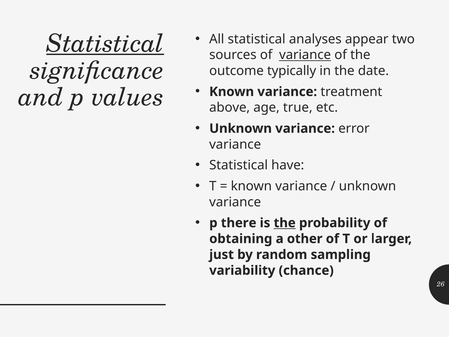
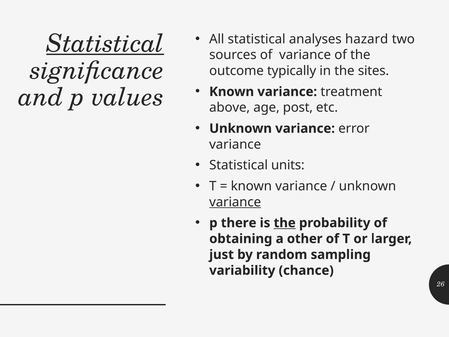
appear: appear -> hazard (367, 39)
variance underline: present -> none (305, 55)
date: date -> sites (373, 71)
true: true -> post (298, 108)
have: have -> units (288, 165)
variance underline: none -> present (235, 202)
